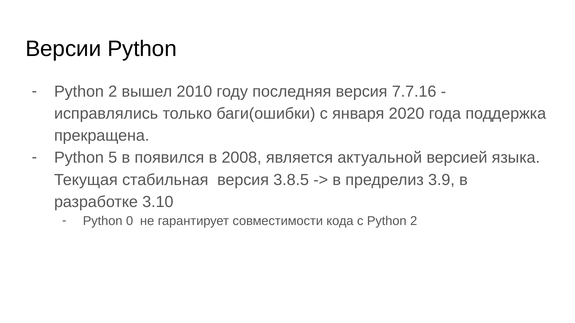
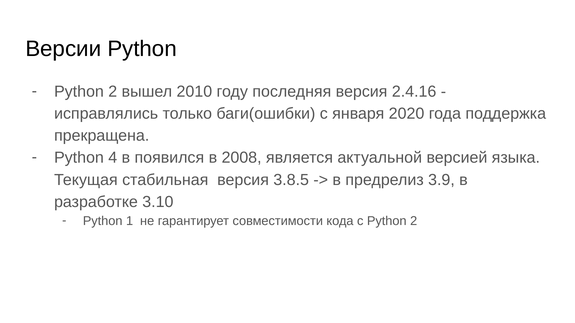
7.7.16: 7.7.16 -> 2.4.16 (414, 92)
5: 5 -> 4 (113, 158)
0: 0 -> 1 (130, 221)
